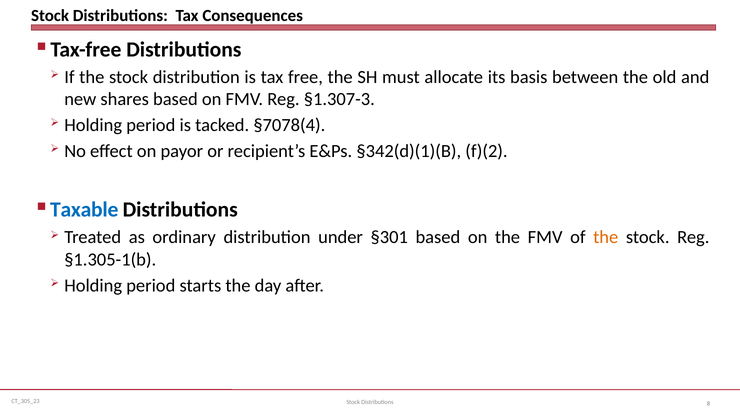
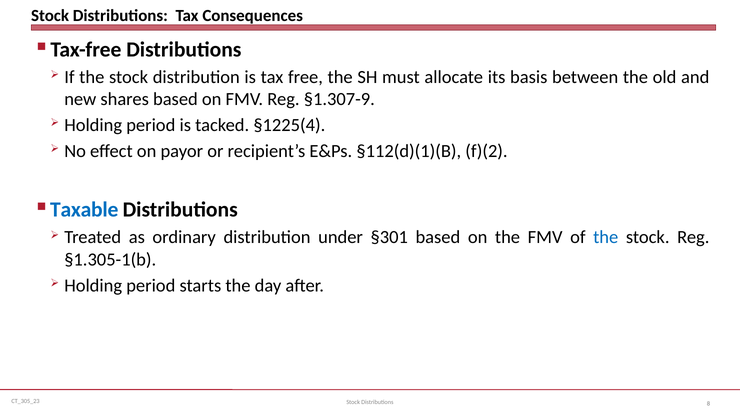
§1.307-3: §1.307-3 -> §1.307-9 (339, 99)
§7078(4: §7078(4 -> §1225(4 (289, 125)
§342(d)(1)(B: §342(d)(1)(B -> §112(d)(1)(B (409, 151)
the colour: orange -> blue (606, 237)
